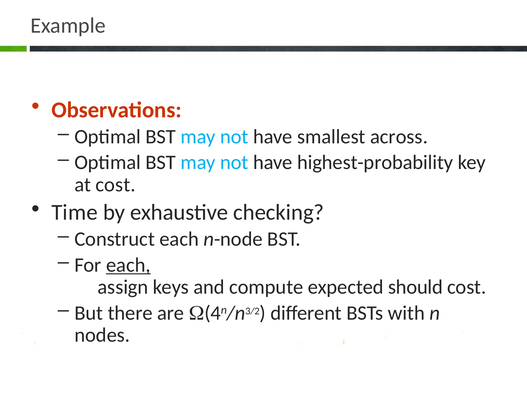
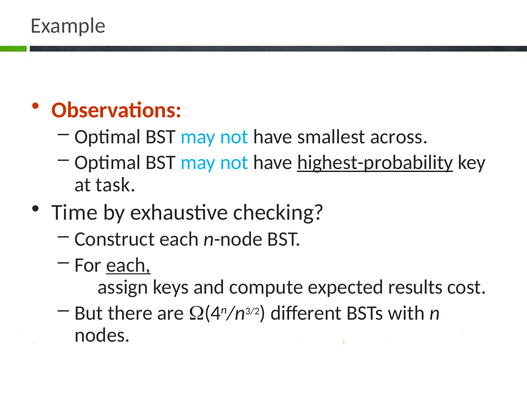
highest-probability underline: none -> present (375, 163)
at cost: cost -> task (116, 185)
should: should -> results (415, 287)
